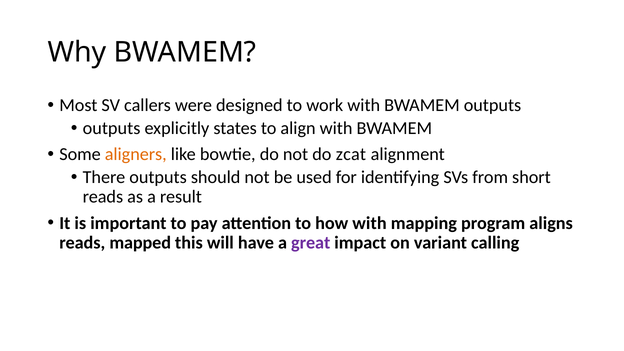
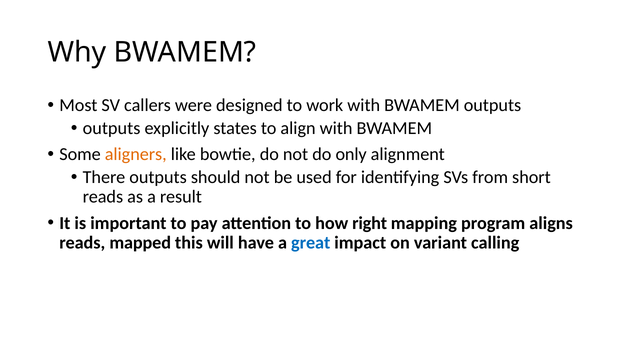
zcat: zcat -> only (351, 154)
how with: with -> right (370, 223)
great colour: purple -> blue (311, 243)
